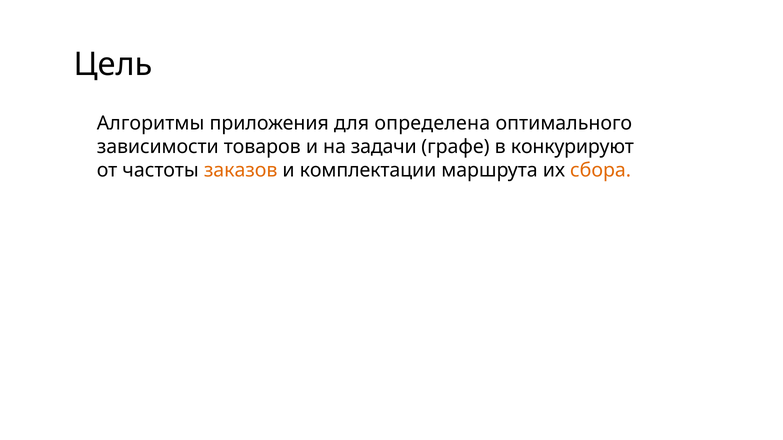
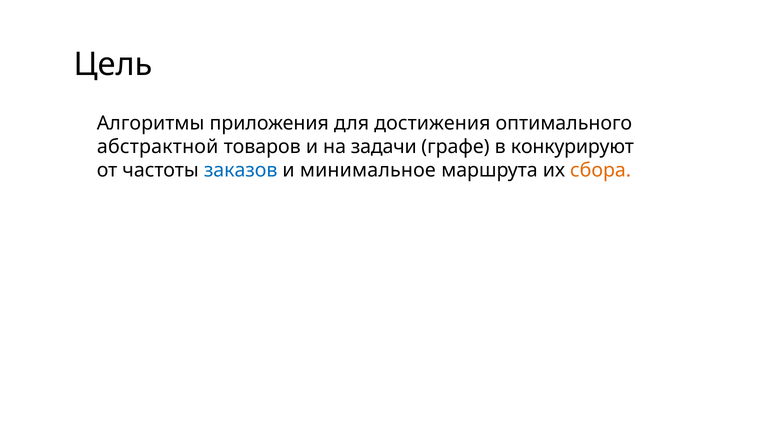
определена: определена -> достижения (432, 123)
зависимости: зависимости -> абстрактной (158, 147)
заказов colour: orange -> blue (241, 170)
комплектации: комплектации -> минимальное (368, 170)
